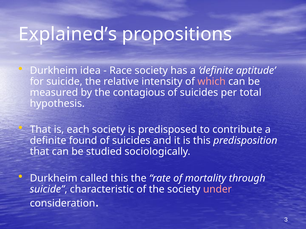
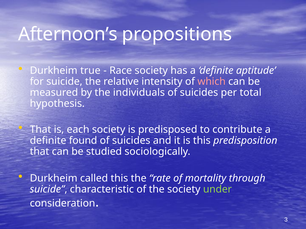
Explained’s: Explained’s -> Afternoon’s (68, 34)
idea: idea -> true (90, 71)
contagious: contagious -> individuals (139, 93)
under colour: pink -> light green (217, 190)
